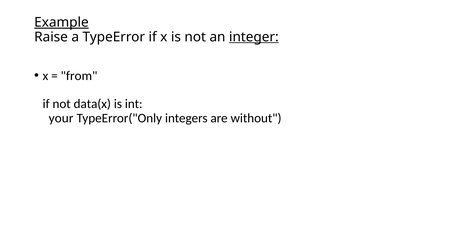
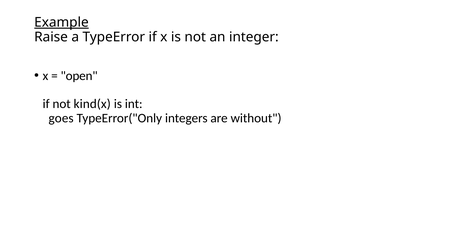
integer underline: present -> none (254, 37)
from: from -> open (79, 76)
data(x: data(x -> kind(x (92, 104)
your: your -> goes (61, 118)
